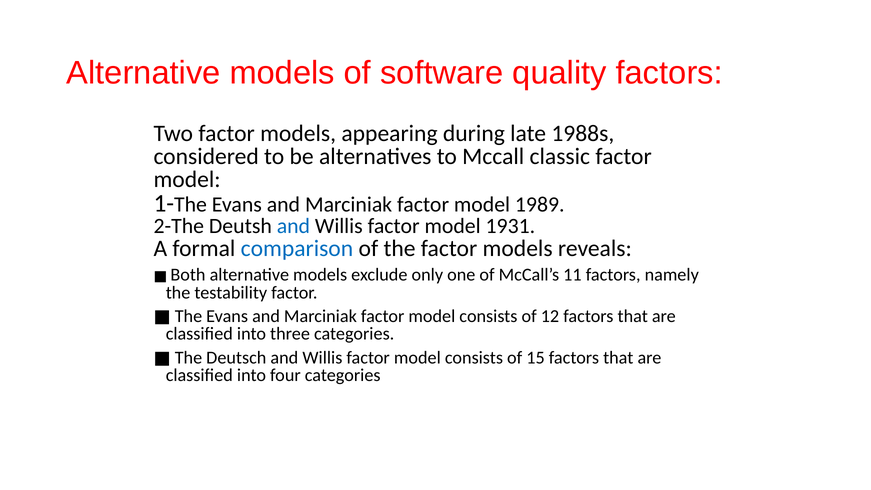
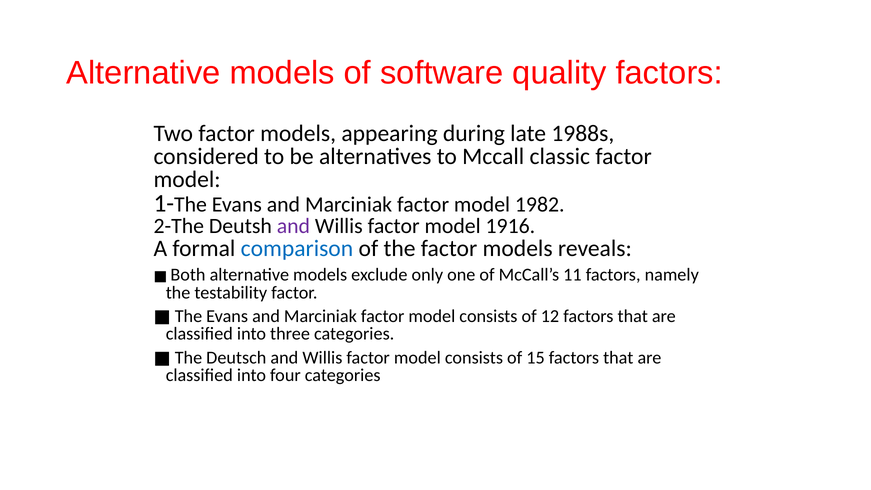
1989: 1989 -> 1982 (540, 204)
and colour: blue -> purple (293, 226)
1931: 1931 -> 1916 (510, 226)
